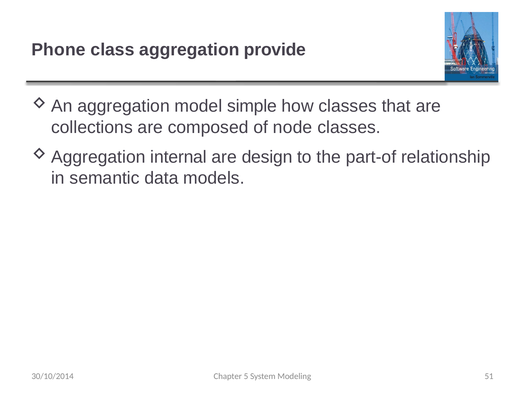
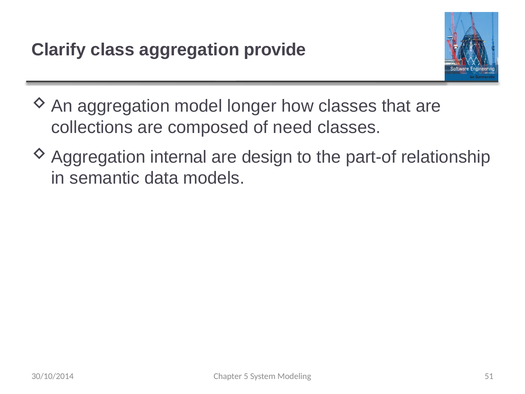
Phone: Phone -> Clarify (59, 50)
simple: simple -> longer (252, 106)
node: node -> need (293, 127)
